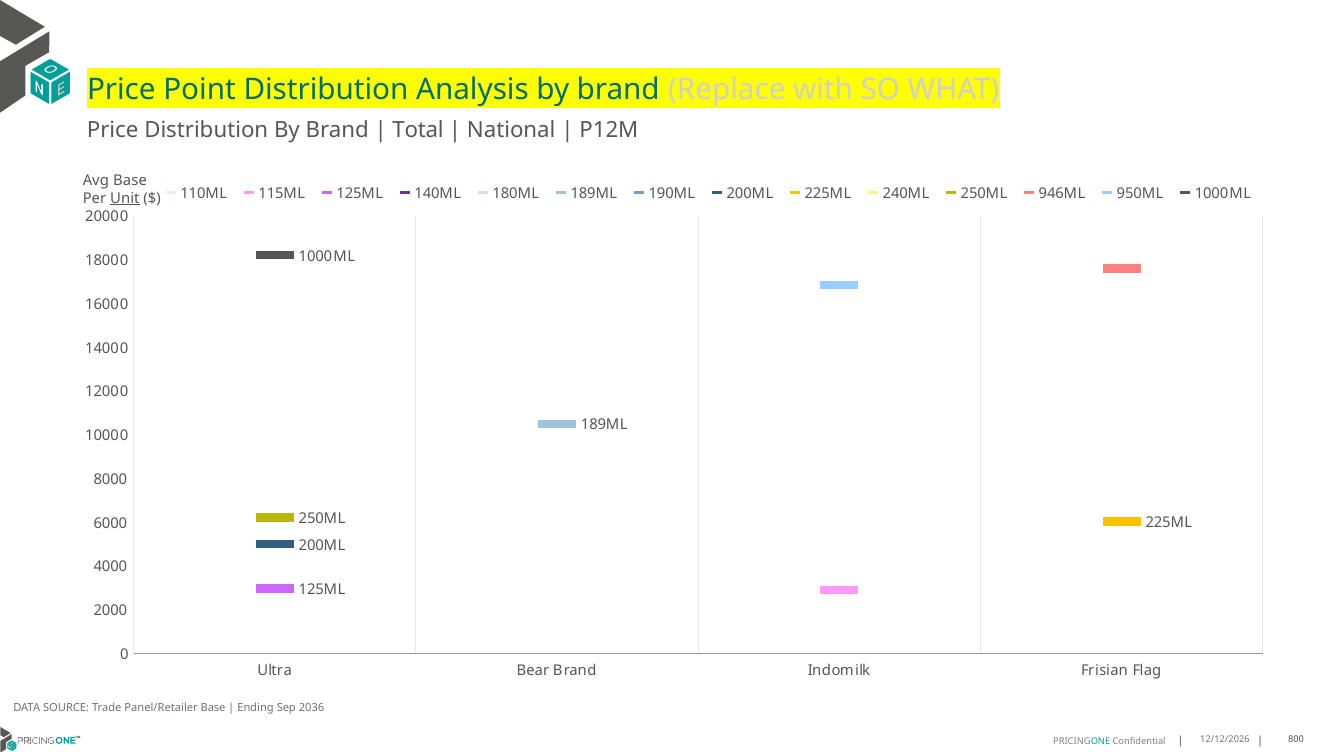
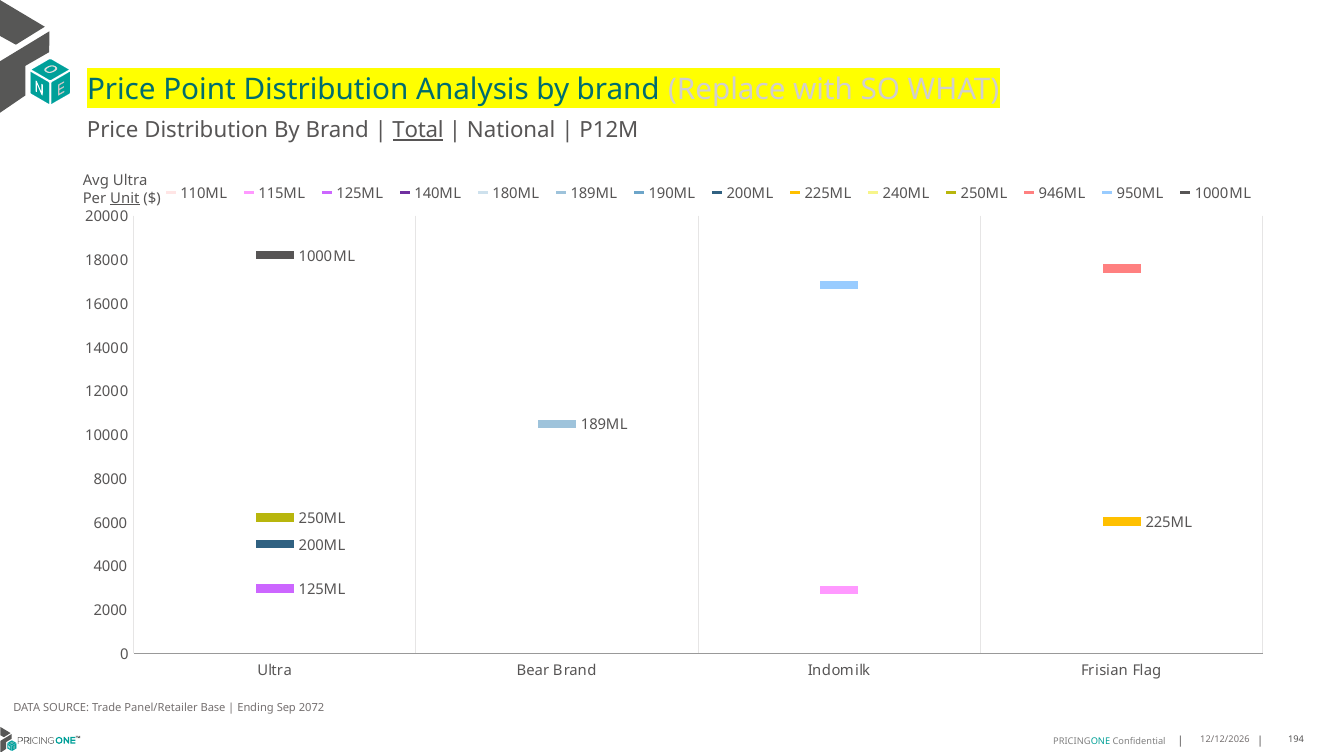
Total underline: none -> present (418, 130)
Avg Base: Base -> Ultra (130, 181)
2036: 2036 -> 2072 (312, 708)
800: 800 -> 194 (1296, 739)
